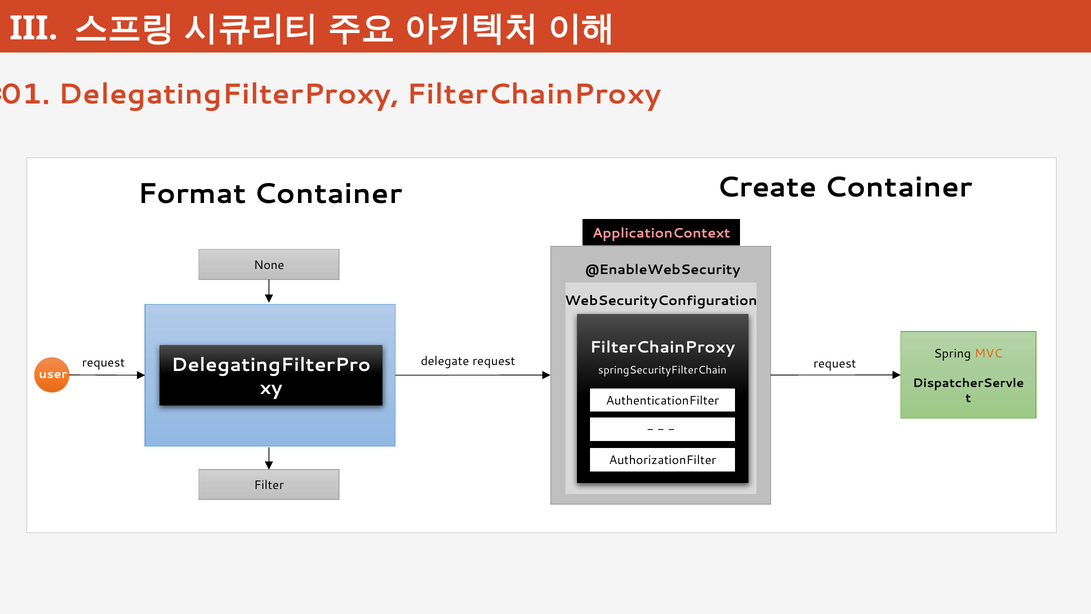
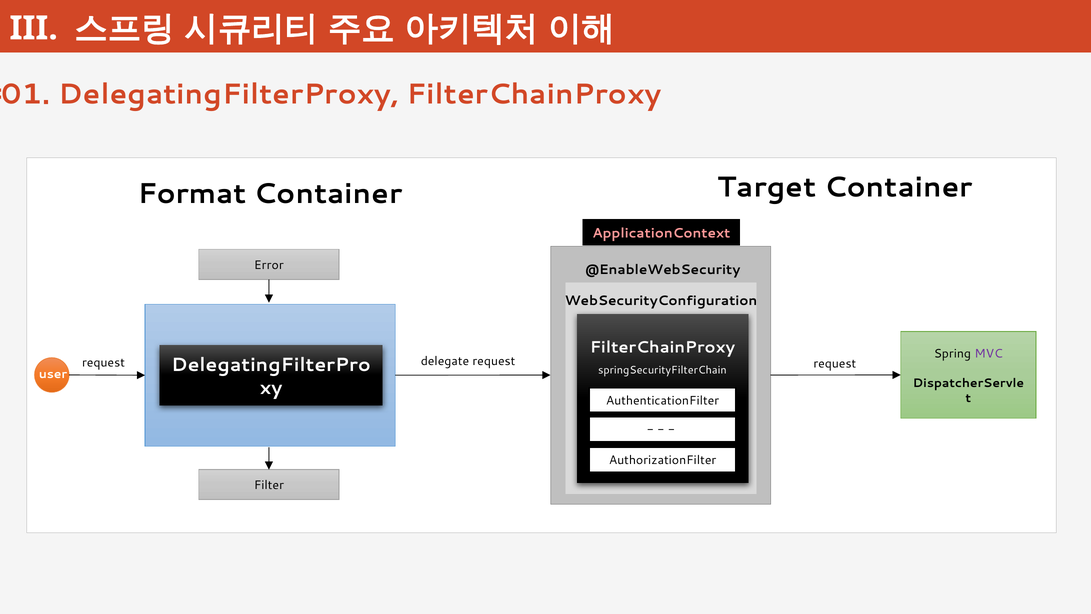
Create: Create -> Target (767, 187)
None: None -> Error (269, 265)
MVC colour: orange -> purple (989, 353)
